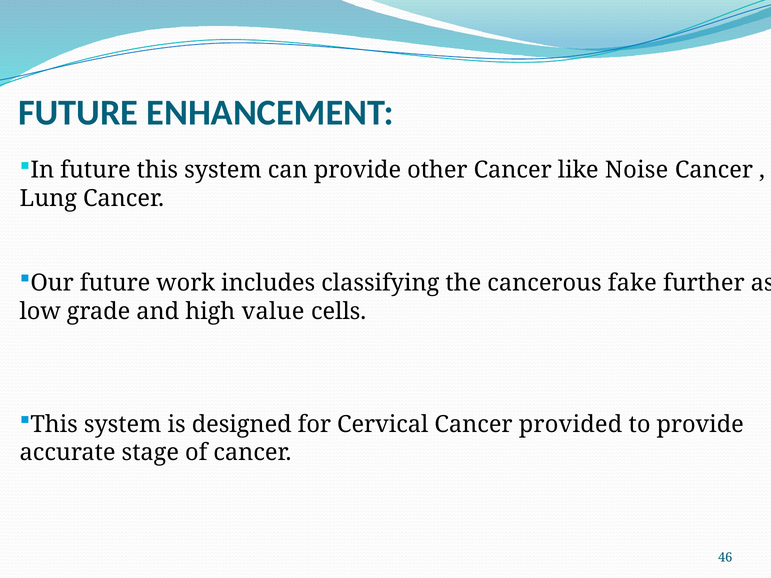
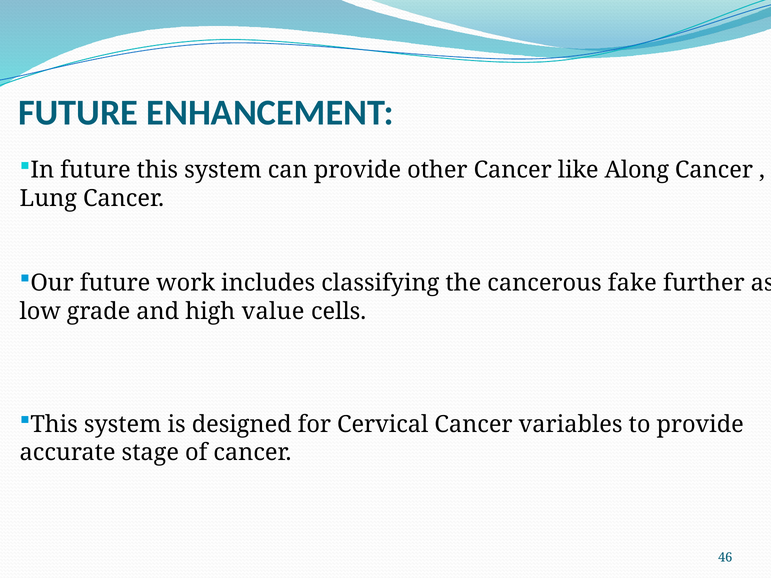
Noise: Noise -> Along (637, 170)
provided: provided -> variables (571, 425)
